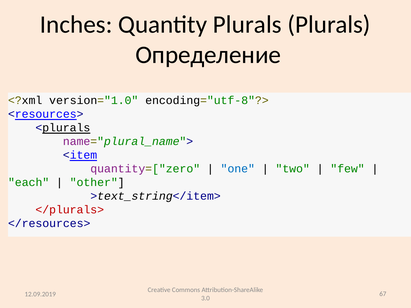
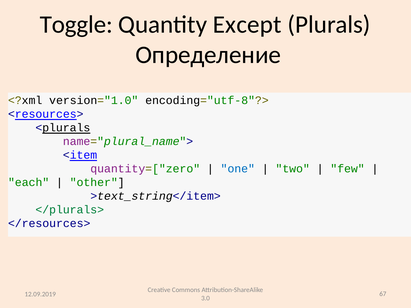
Inches: Inches -> Toggle (76, 25)
Quantity Plurals: Plurals -> Except (247, 25)
</plurals> colour: red -> green (70, 210)
